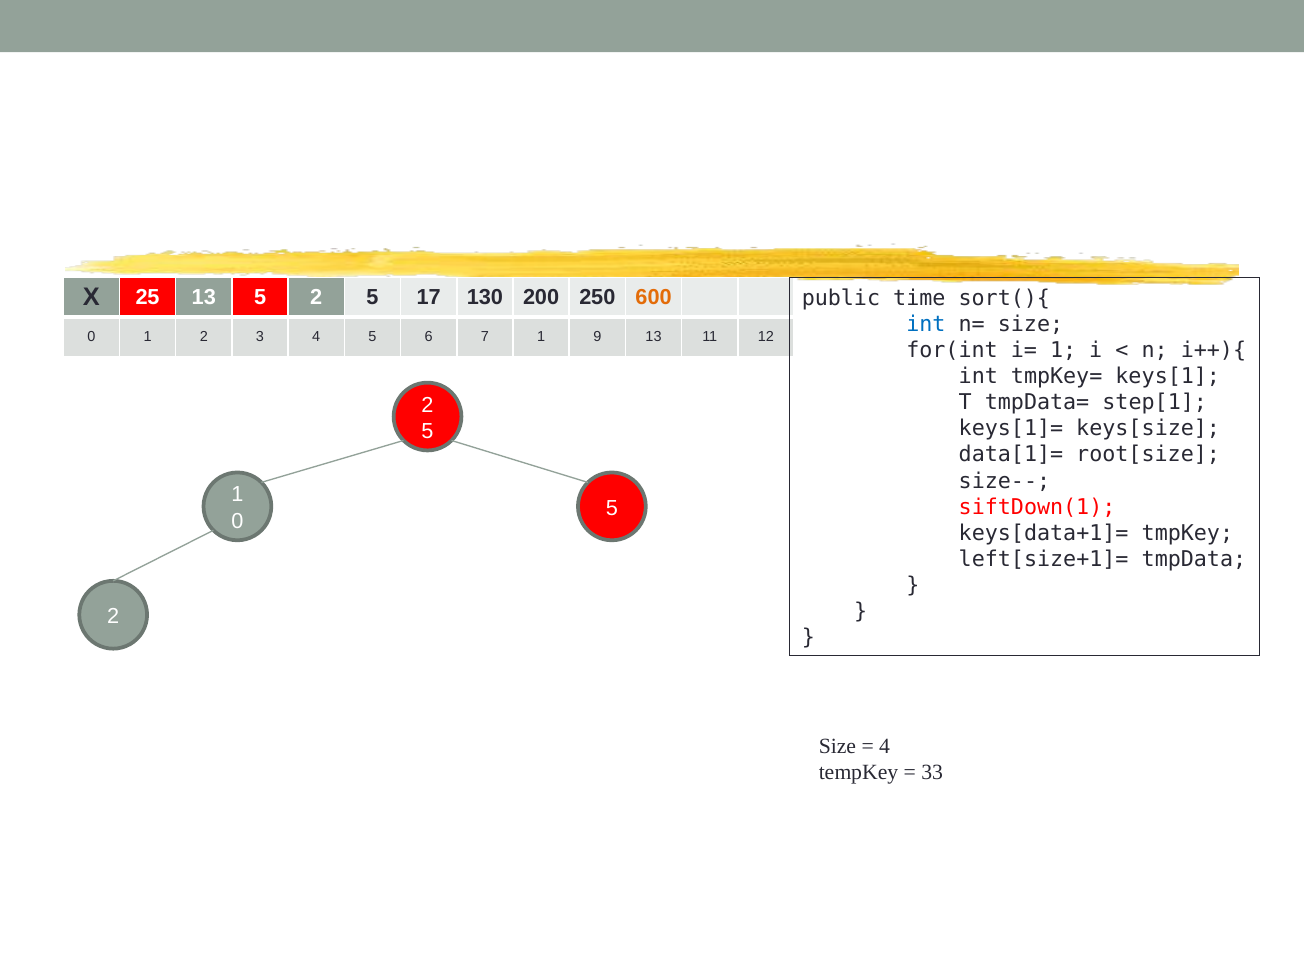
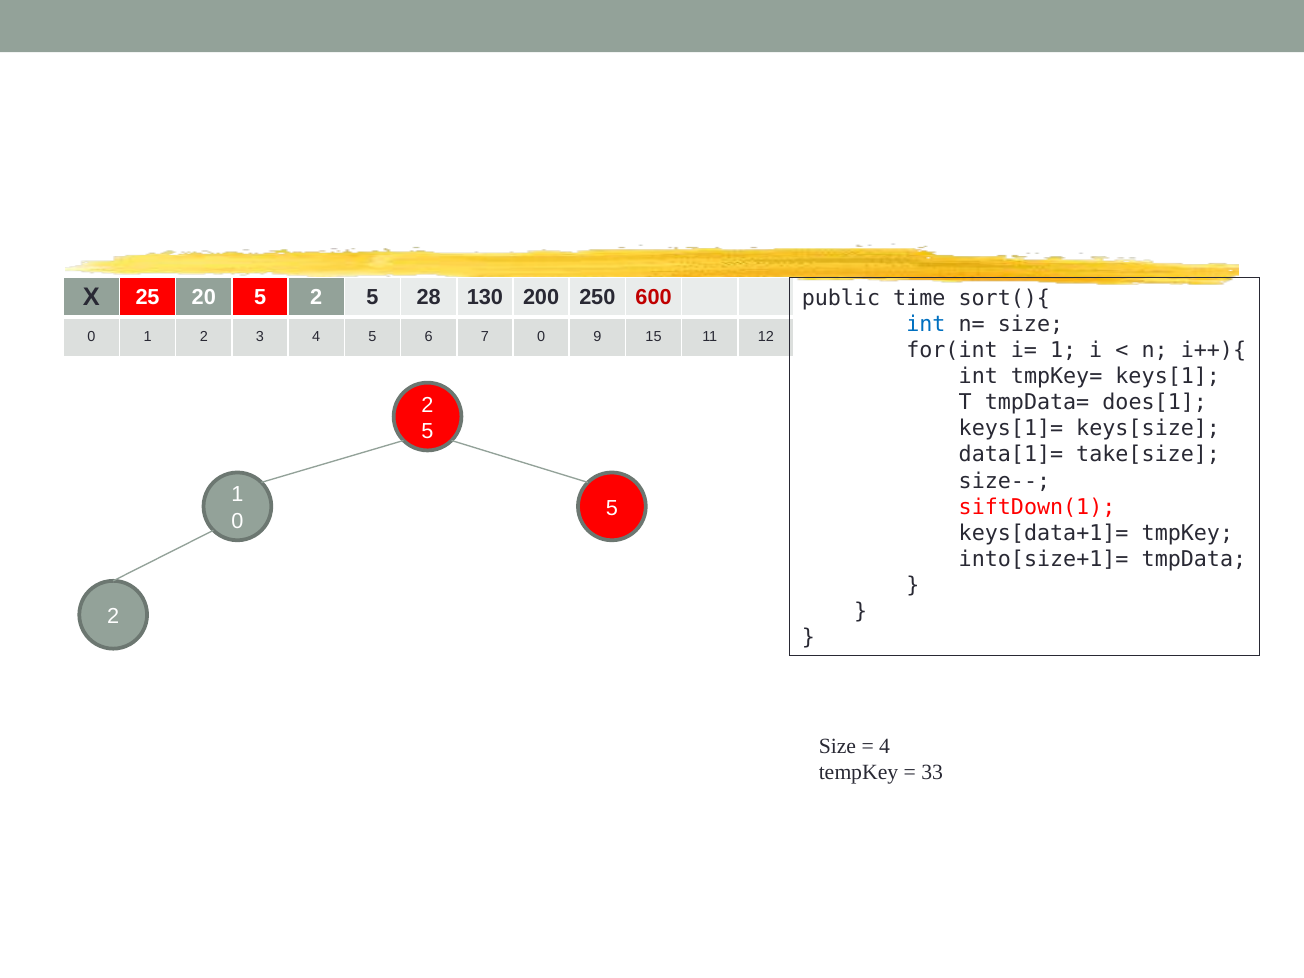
25 13: 13 -> 20 (204, 298)
17: 17 -> 28 (429, 298)
600 colour: orange -> red (654, 298)
7 1: 1 -> 0 (541, 337)
9 13: 13 -> 15 (654, 337)
step[1: step[1 -> does[1 (1155, 403)
root[size: root[size -> take[size (1148, 455)
left[size+1]=: left[size+1]= -> into[size+1]= (1044, 559)
